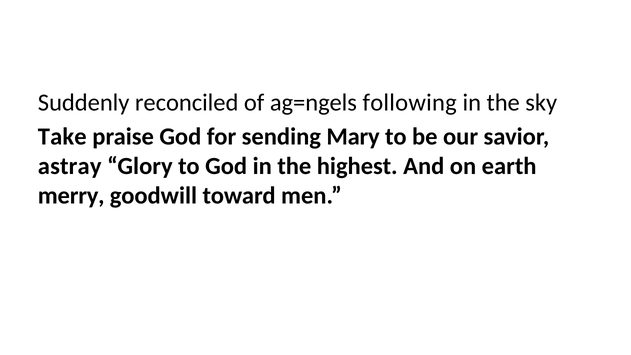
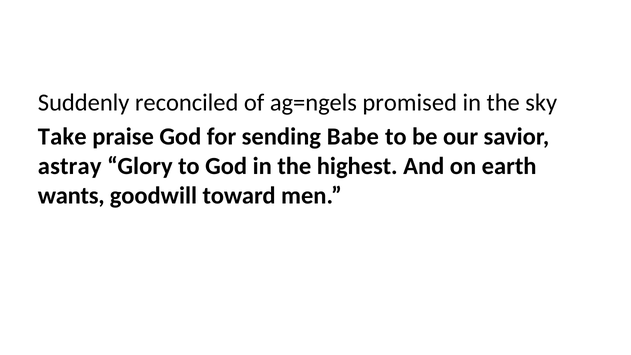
following: following -> promised (410, 102)
Mary: Mary -> Babe (353, 137)
merry: merry -> wants (71, 196)
